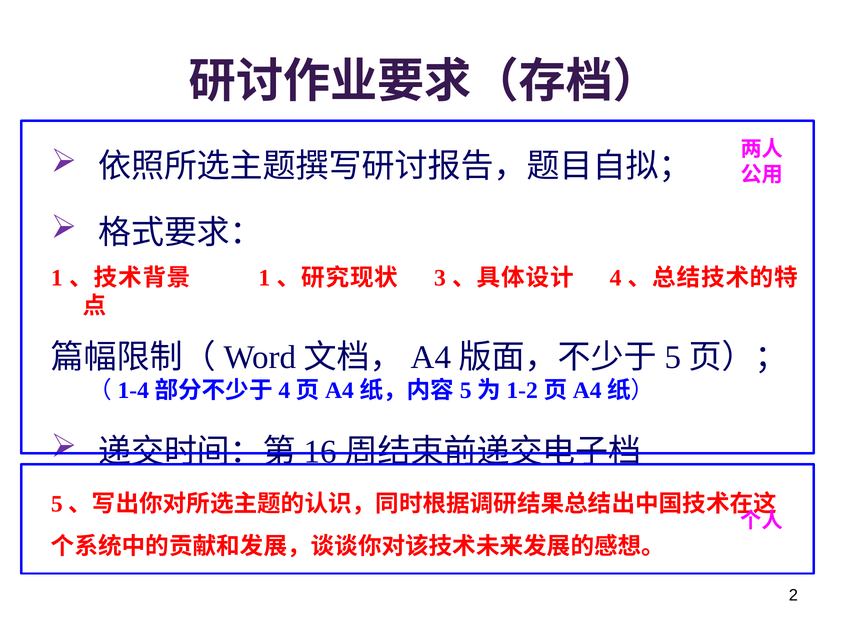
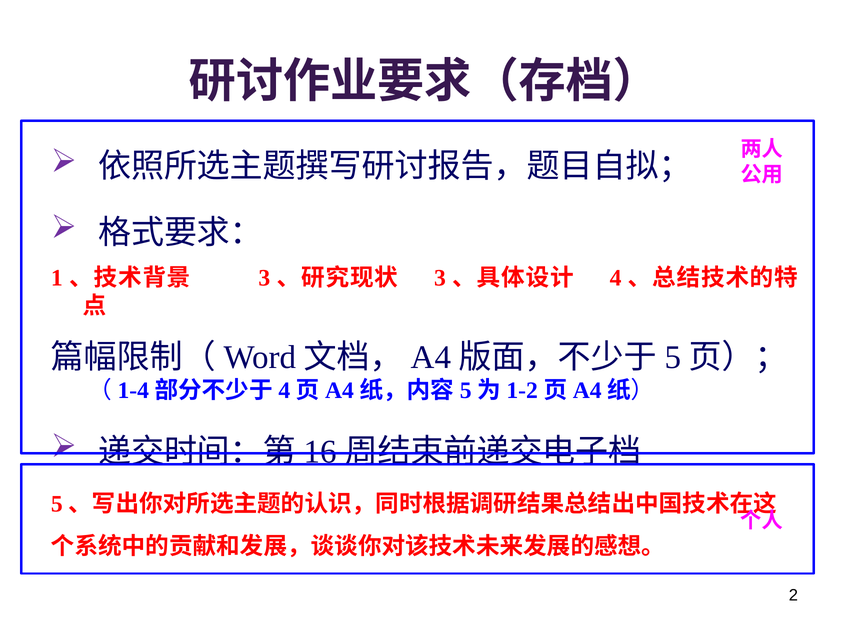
1: 1 -> 3 (264, 278)
